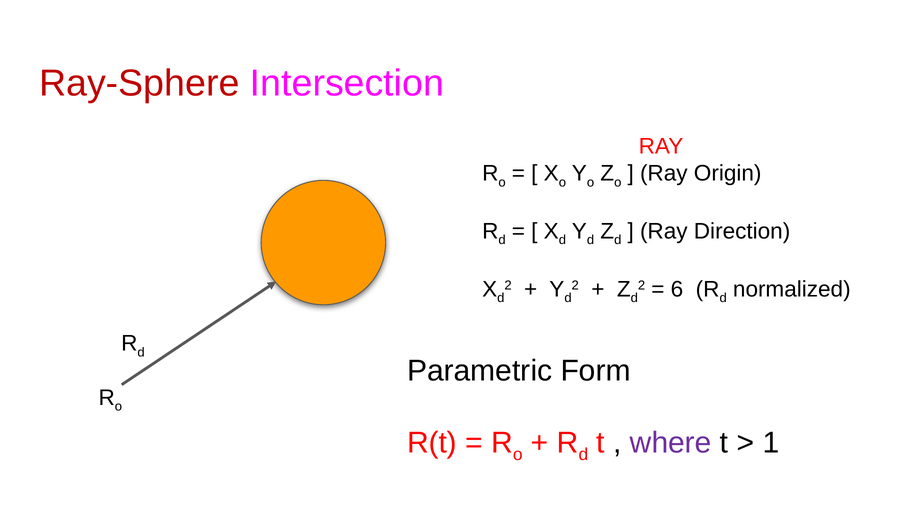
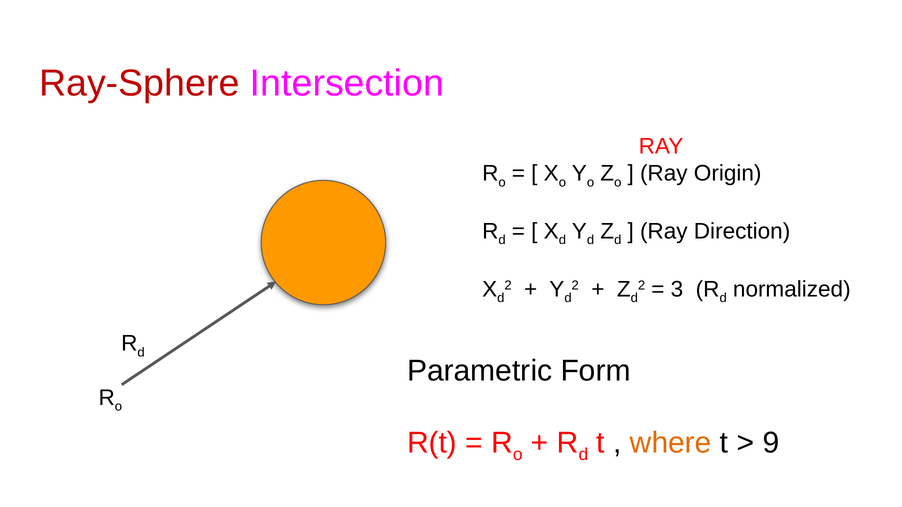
6: 6 -> 3 (677, 289)
where colour: purple -> orange (671, 443)
1: 1 -> 9 (771, 443)
